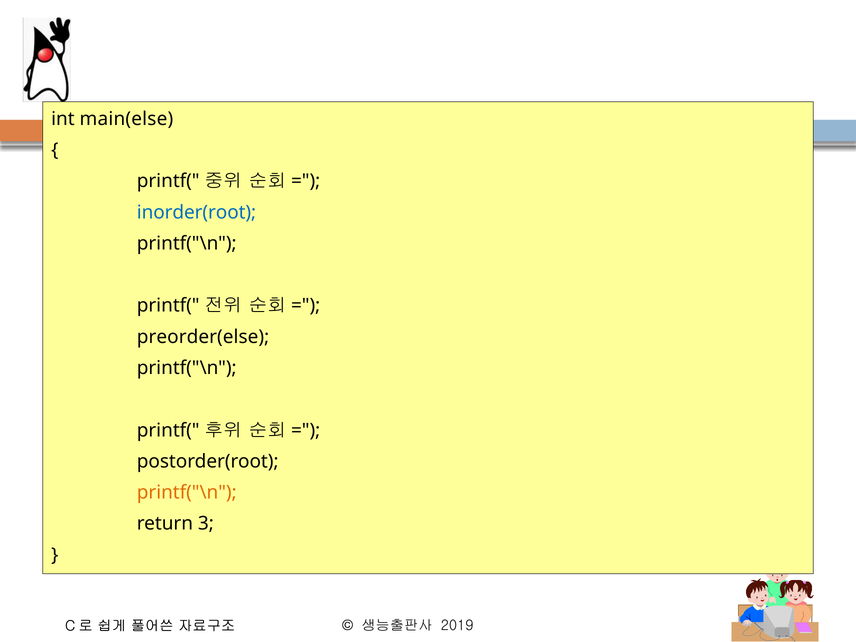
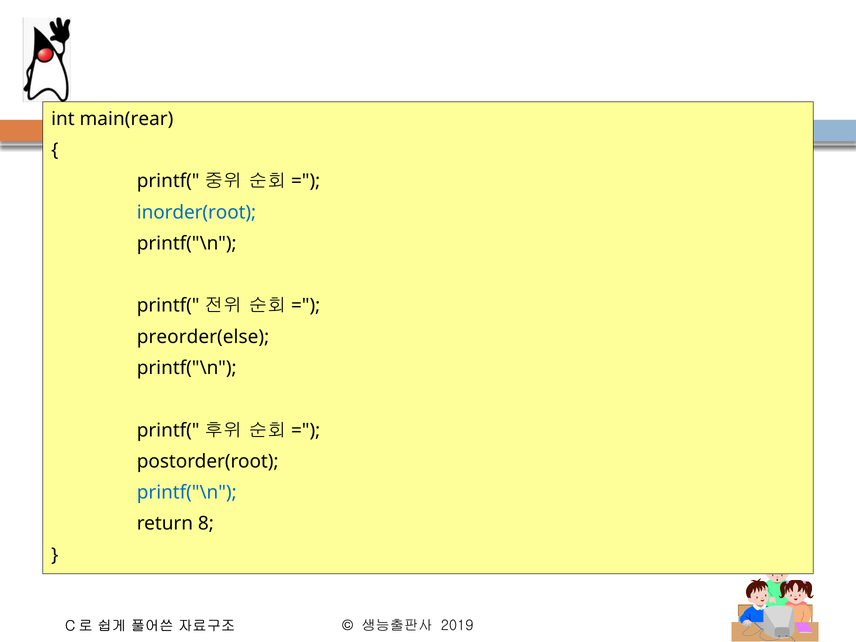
main(else: main(else -> main(rear (127, 119)
printf("\n colour: orange -> blue (187, 493)
3: 3 -> 8 (206, 524)
